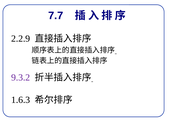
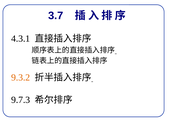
7.7: 7.7 -> 3.7 (56, 16)
2.2.9: 2.2.9 -> 4.3.1 (21, 39)
9.3.2 colour: purple -> orange (21, 78)
1.6.3: 1.6.3 -> 9.7.3 (21, 100)
